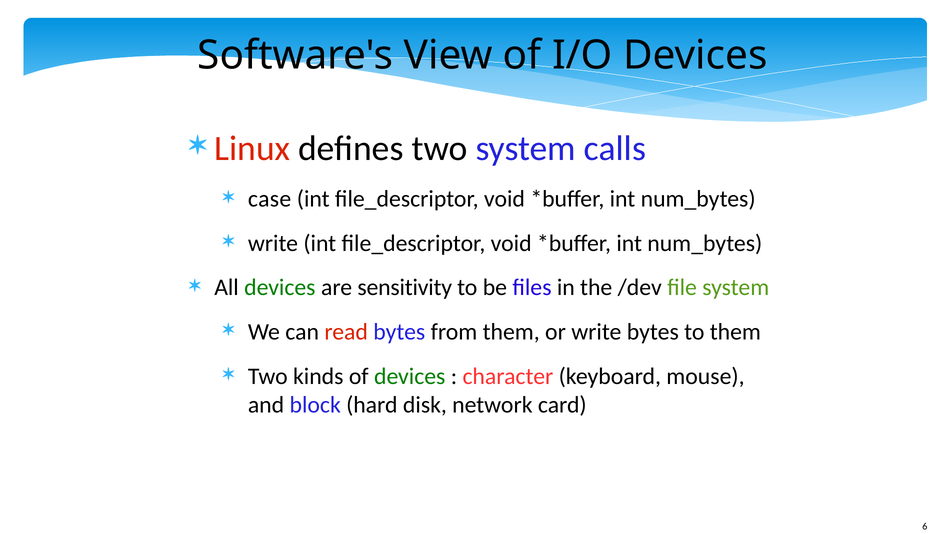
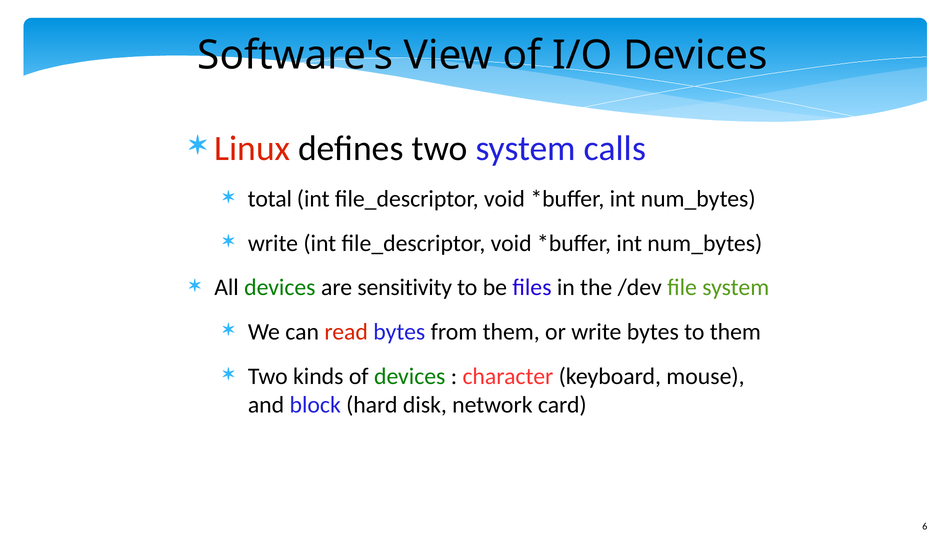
case: case -> total (270, 199)
